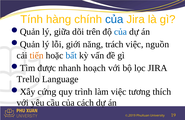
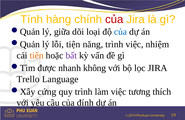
của colour: blue -> red (114, 19)
trên: trên -> loại (93, 32)
giới: giới -> tiện (73, 44)
năng trách: trách -> trình (114, 44)
nguồn: nguồn -> nhiệm (157, 44)
bất colour: blue -> purple (71, 56)
hoạch: hoạch -> không (95, 68)
cách: cách -> đính (85, 103)
